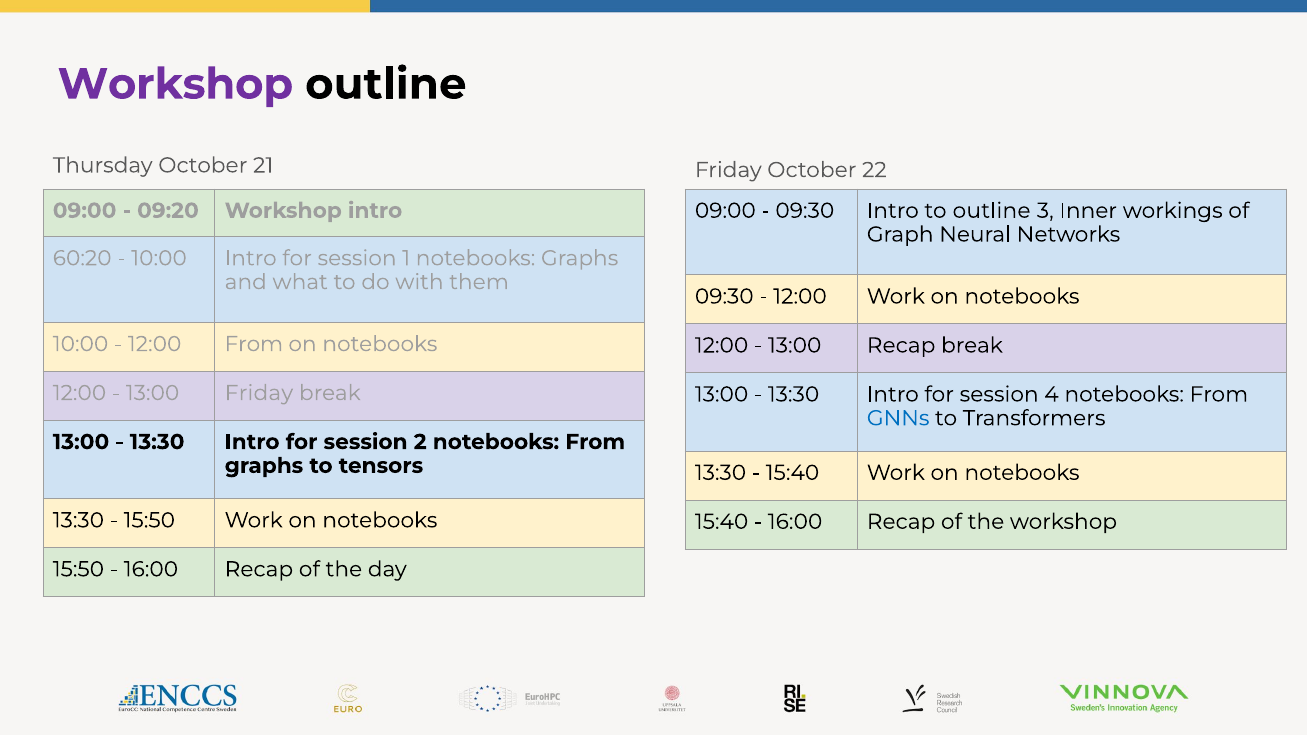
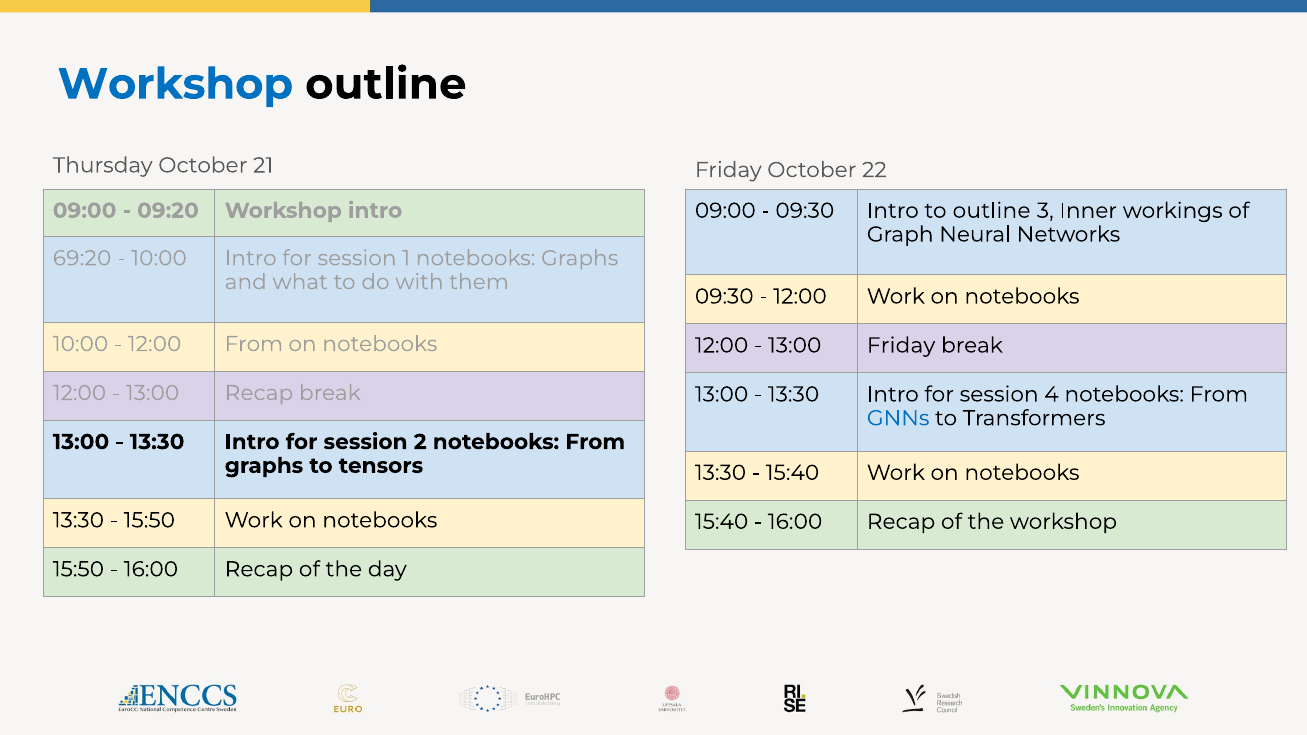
Workshop colour: purple -> blue (175, 84)
60:20: 60:20 -> 69:20 (82, 258)
13:00 Recap: Recap -> Friday (901, 345)
13:00 Friday: Friday -> Recap (259, 393)
